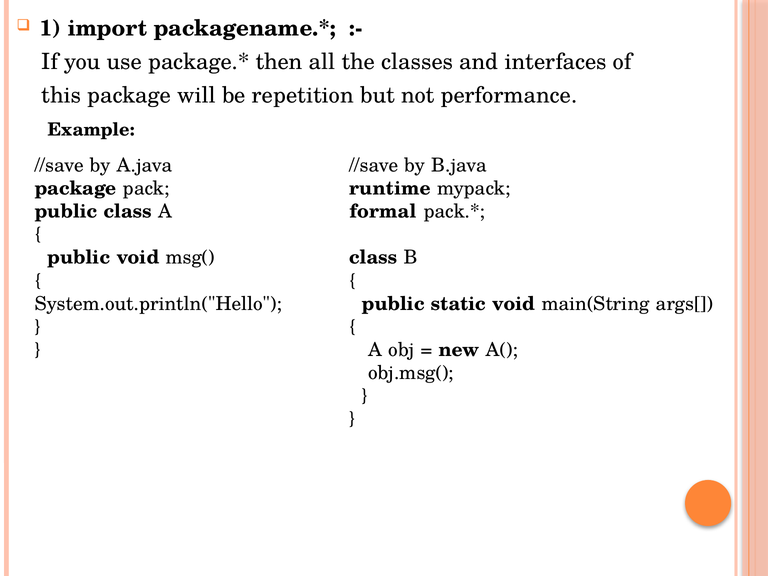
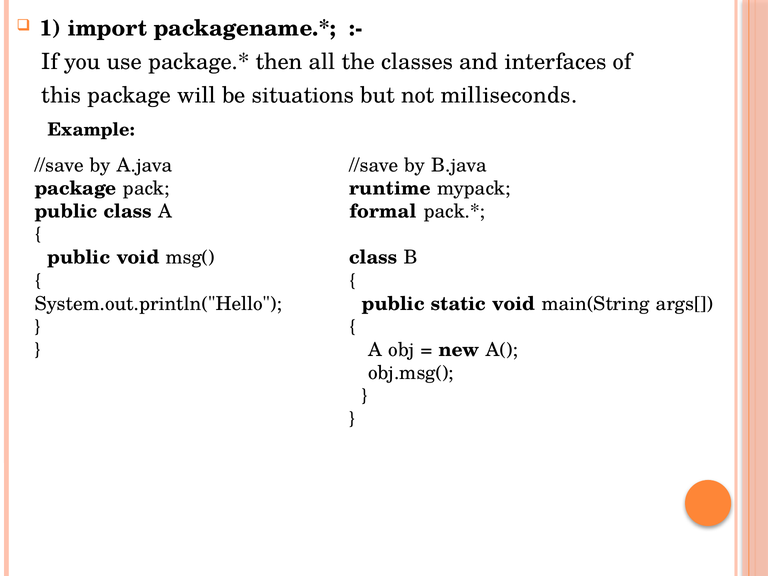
repetition: repetition -> situations (303, 95)
performance: performance -> milliseconds (509, 95)
